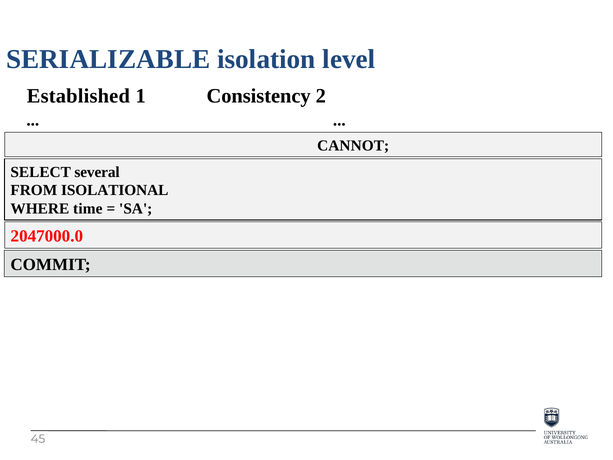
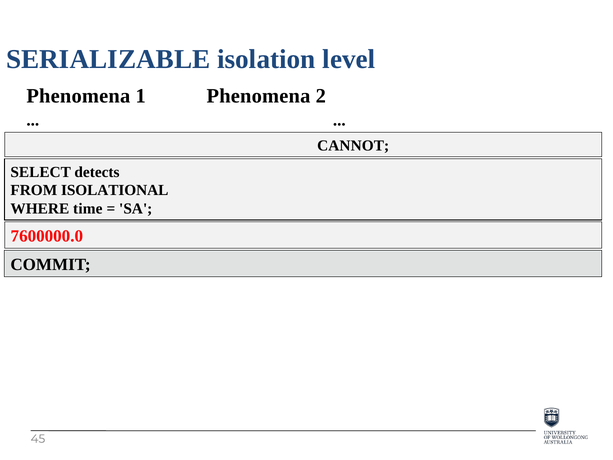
Established: Established -> Phenomena (78, 96)
1 Consistency: Consistency -> Phenomena (258, 96)
several: several -> detects (97, 172)
2047000.0: 2047000.0 -> 7600000.0 (47, 236)
